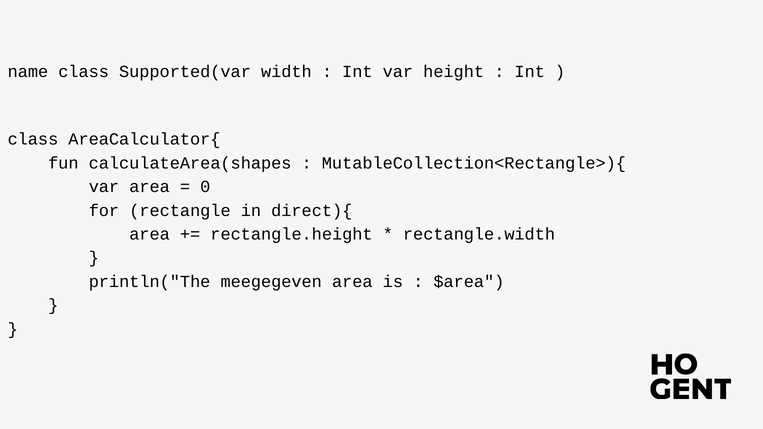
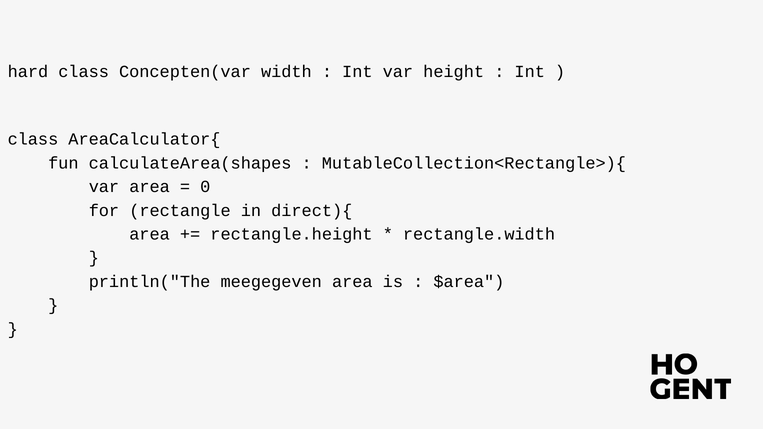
name: name -> hard (28, 72)
Supported(var: Supported(var -> Concepten(var (185, 72)
